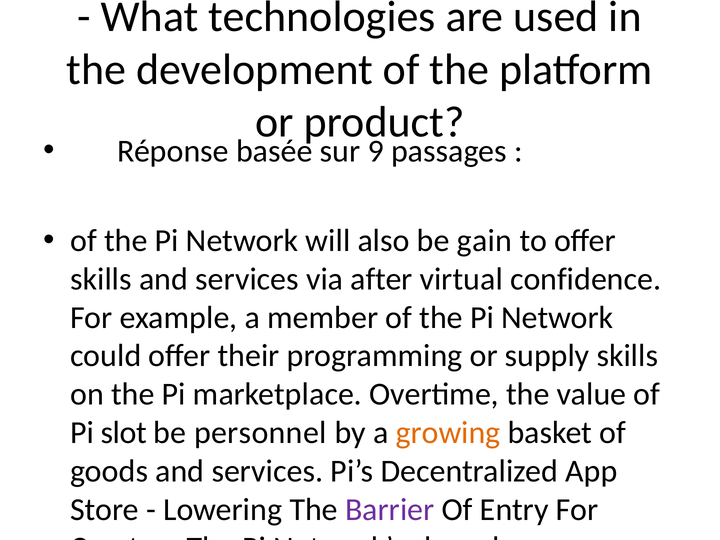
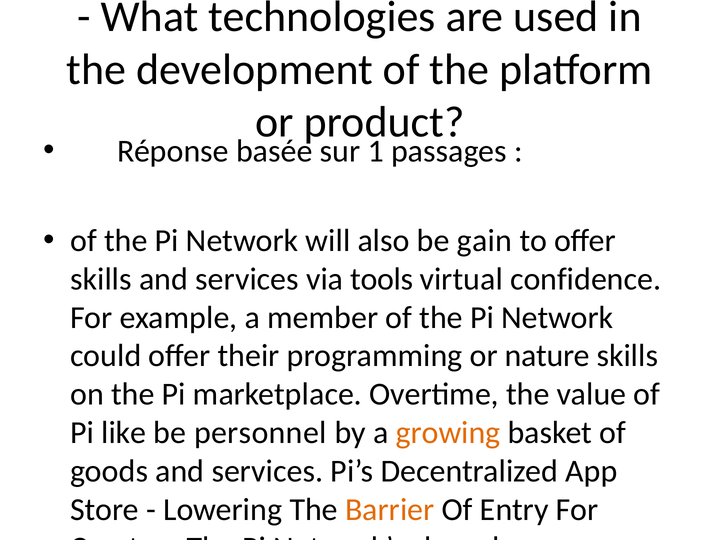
sur 9: 9 -> 1 (376, 151)
after: after -> tools (382, 279)
supply: supply -> nature (547, 356)
Pi slot: slot -> like (124, 433)
Barrier colour: purple -> orange (390, 510)
